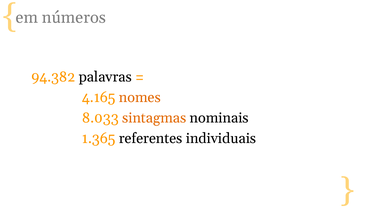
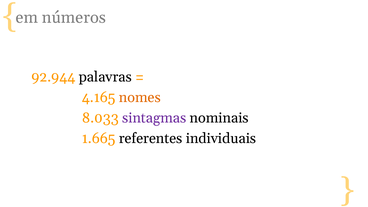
94.382: 94.382 -> 92.944 (53, 77)
sintagmas colour: orange -> purple (154, 118)
1.365: 1.365 -> 1.665 (99, 139)
